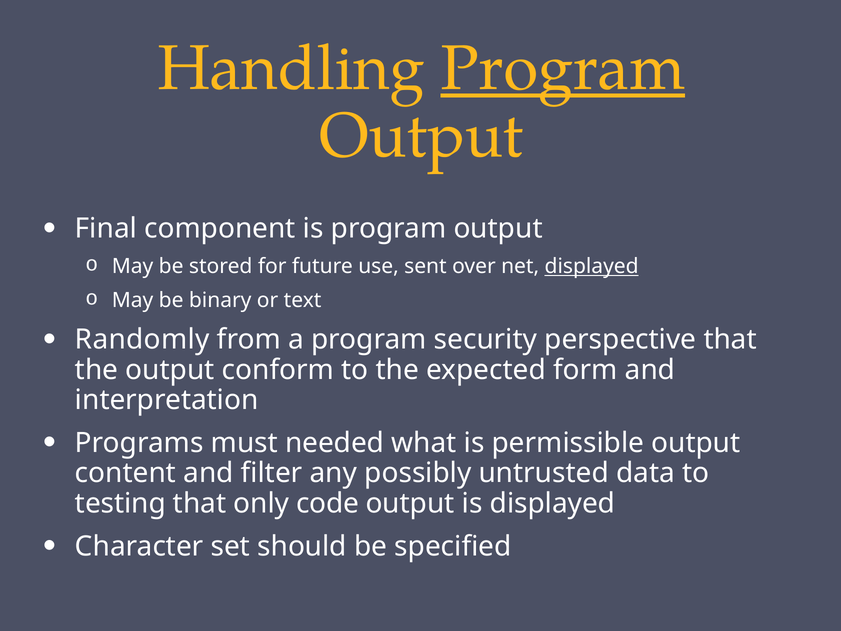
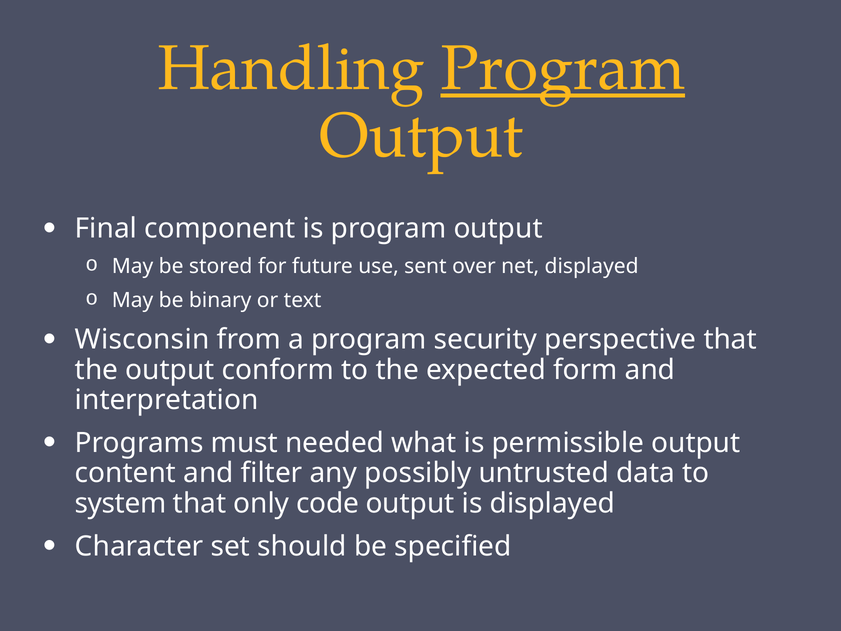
displayed underline: present -> none (592, 266)
Randomly: Randomly -> Wisconsin (142, 339)
testing: testing -> system (120, 503)
